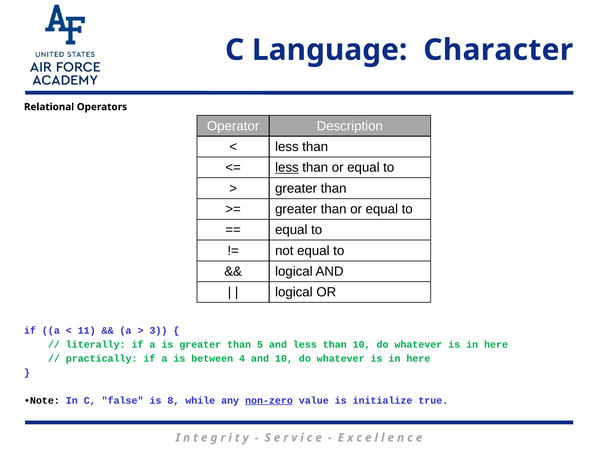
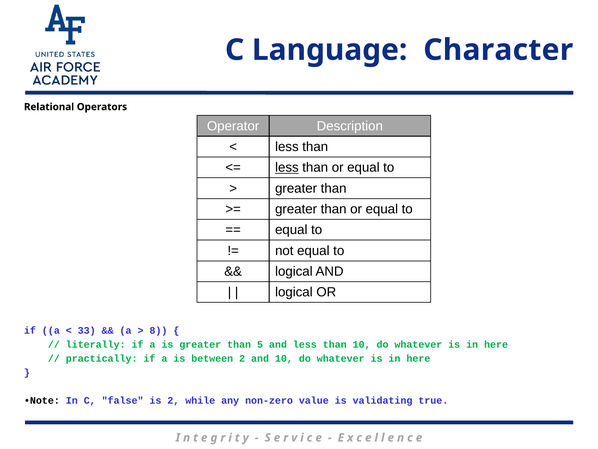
11: 11 -> 33 (87, 330)
3: 3 -> 8 (158, 330)
between 4: 4 -> 2 (242, 358)
is 8: 8 -> 2 (173, 400)
non-zero underline: present -> none (269, 400)
initialize: initialize -> validating (383, 400)
